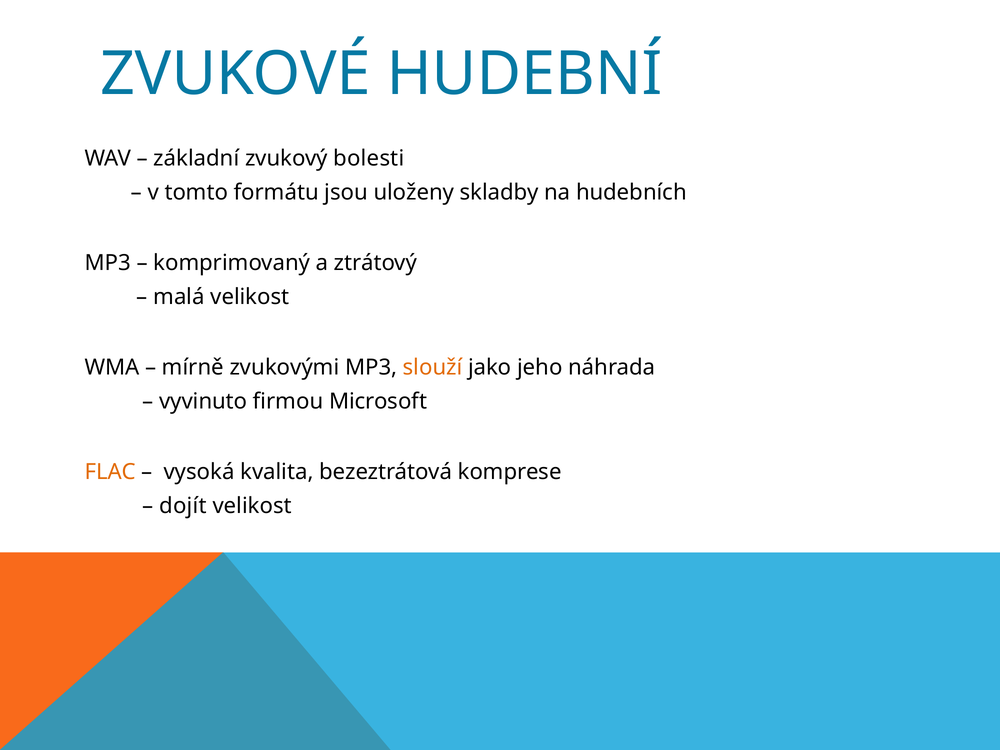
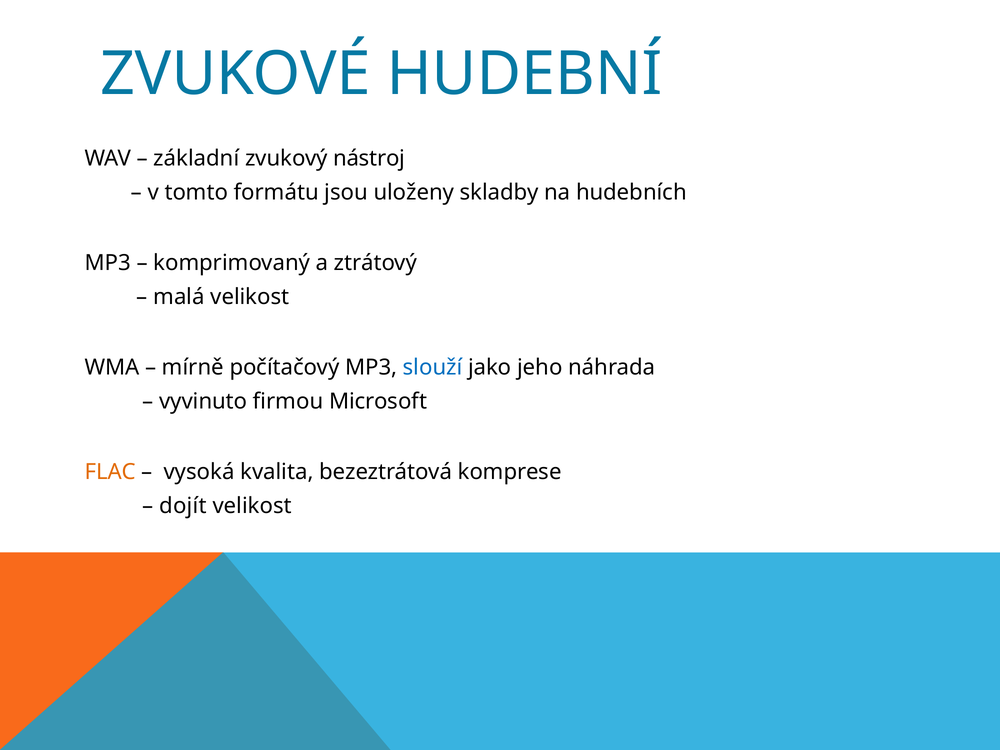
bolesti: bolesti -> nástroj (369, 159)
zvukovými: zvukovými -> počítačový (285, 368)
slouží colour: orange -> blue (433, 368)
